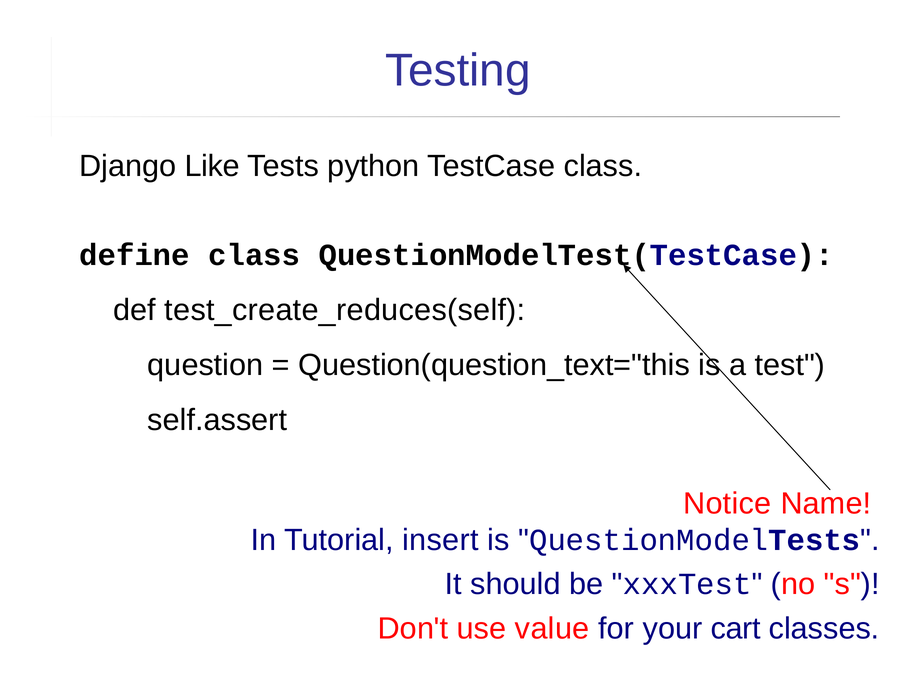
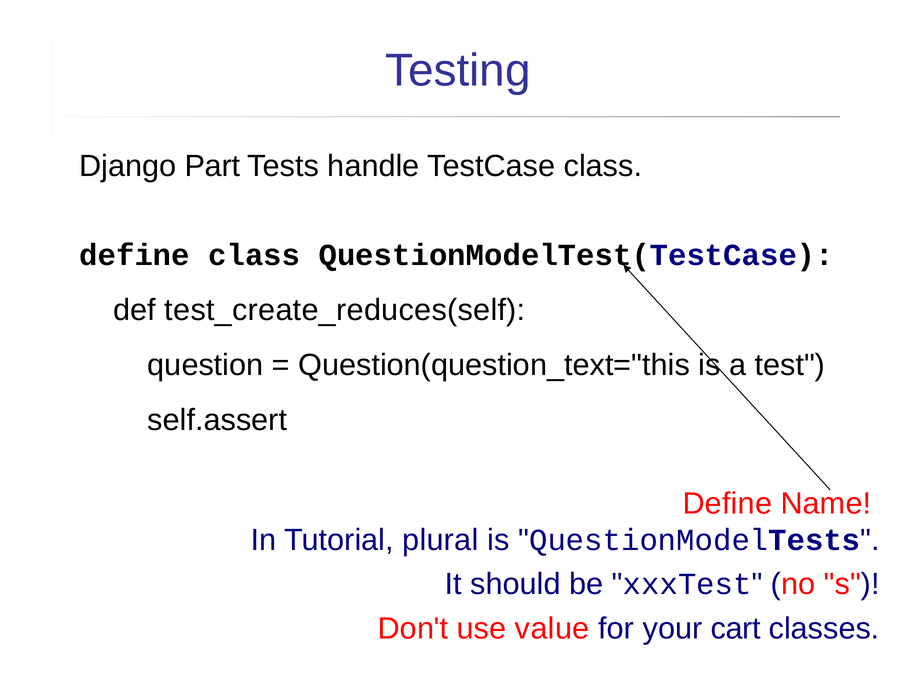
Like: Like -> Part (212, 166)
python: python -> handle (374, 166)
Notice: Notice -> Define (727, 503)
insert: insert -> plural (440, 540)
